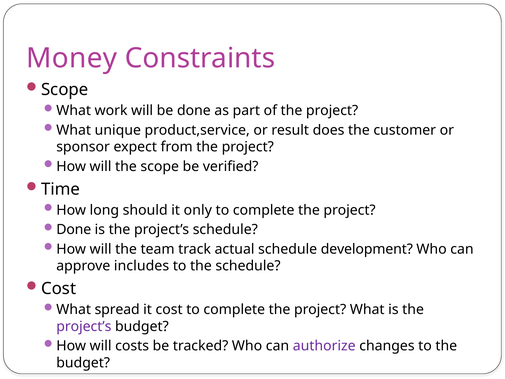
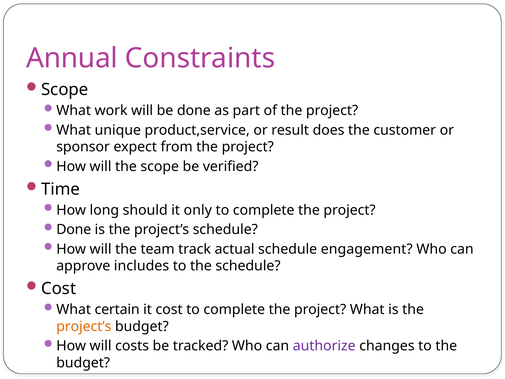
Money: Money -> Annual (72, 58)
development: development -> engagement (367, 249)
spread: spread -> certain (117, 309)
project’s colour: purple -> orange (84, 326)
